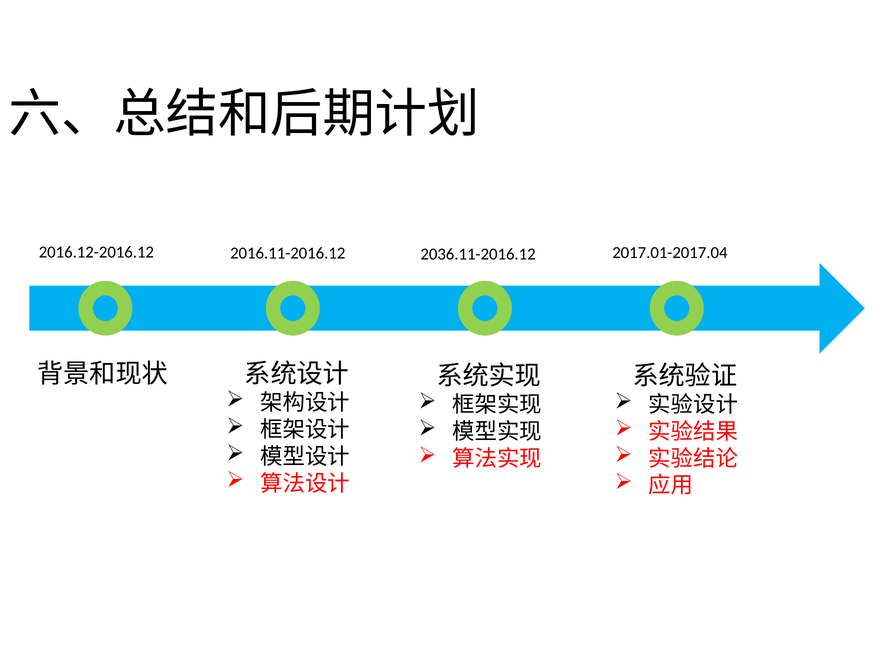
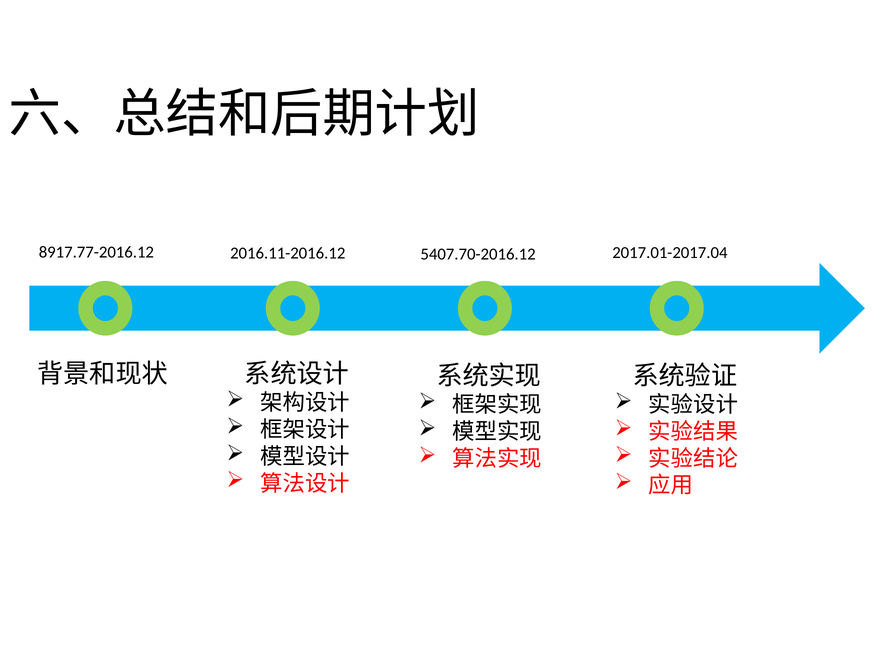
2016.12-2016.12: 2016.12-2016.12 -> 8917.77-2016.12 (96, 252)
2036.11-2016.12: 2036.11-2016.12 -> 5407.70-2016.12 (478, 254)
